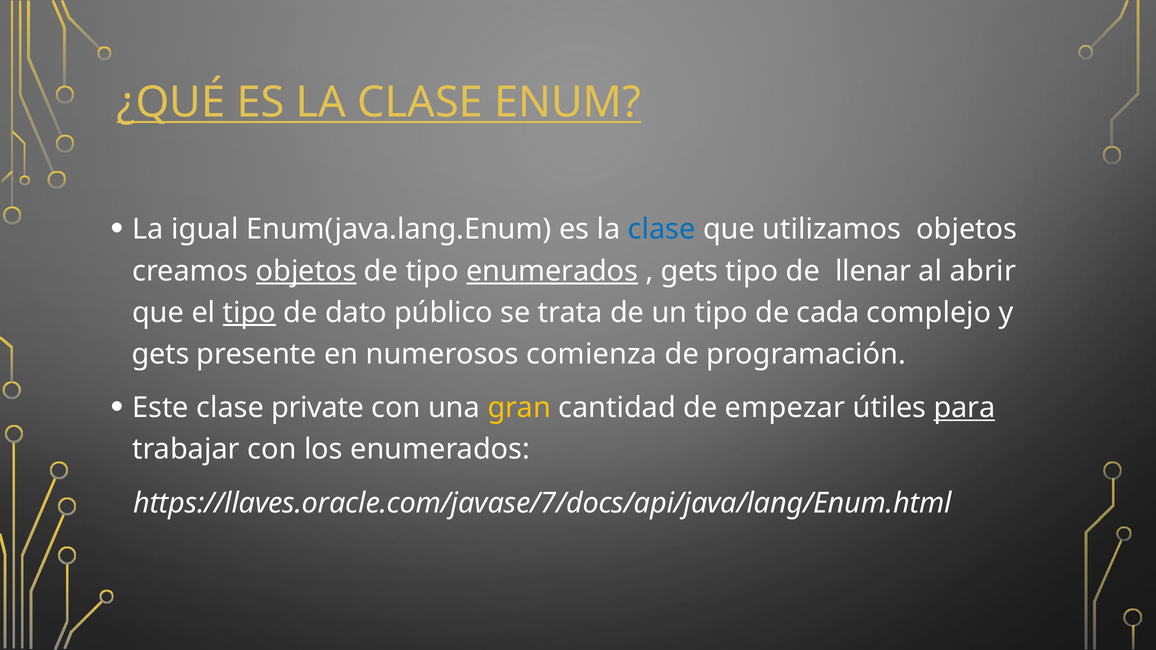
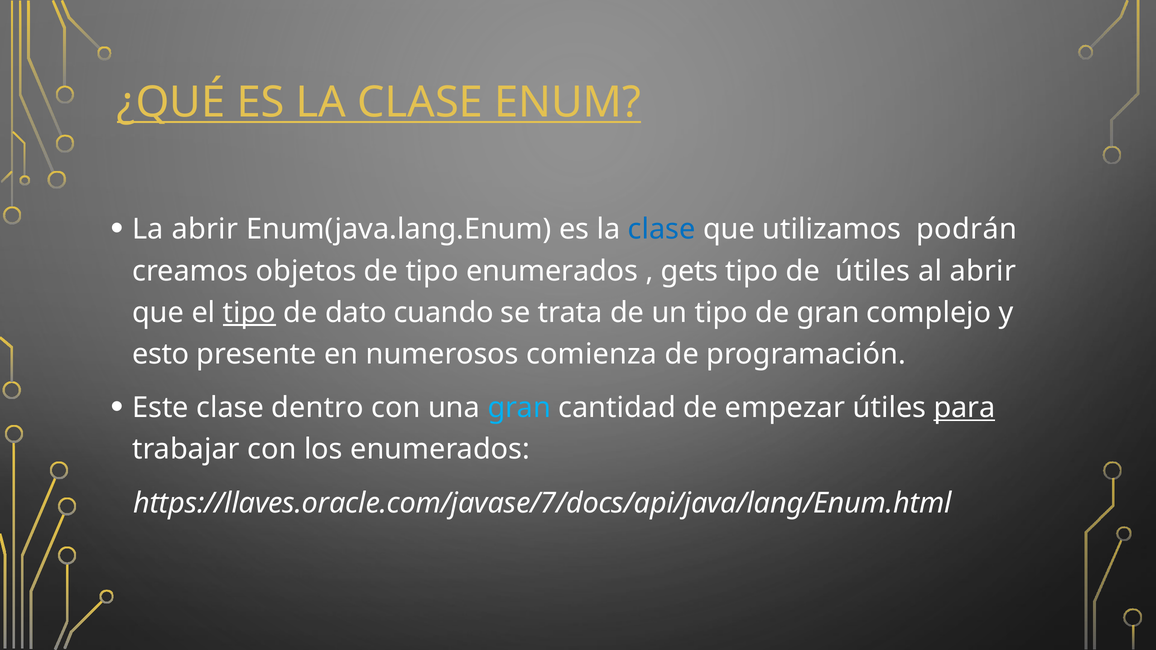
La igual: igual -> abrir (205, 229)
utilizamos objetos: objetos -> podrán (967, 229)
objetos underline: present -> none (306, 271)
enumerados underline: present -> none (552, 271)
de llenar: llenar -> útiles (873, 271)
público: público -> cuando (444, 313)
de cada: cada -> gran (828, 313)
gets: gets -> esto (161, 354)
private: private -> dentro (318, 408)
gran colour: yellow -> light blue (519, 408)
